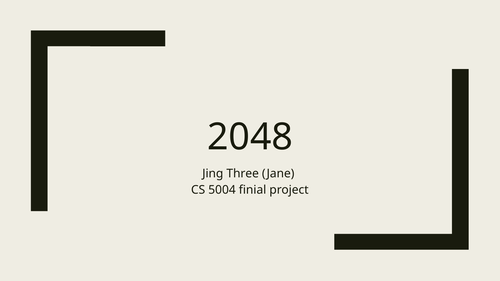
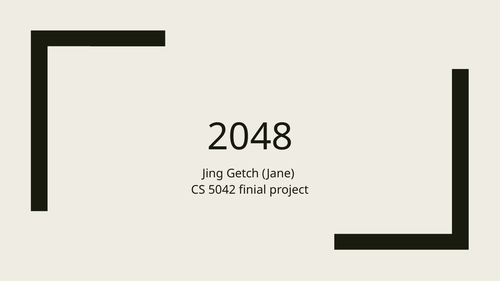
Three: Three -> Getch (243, 174)
5004: 5004 -> 5042 (222, 190)
